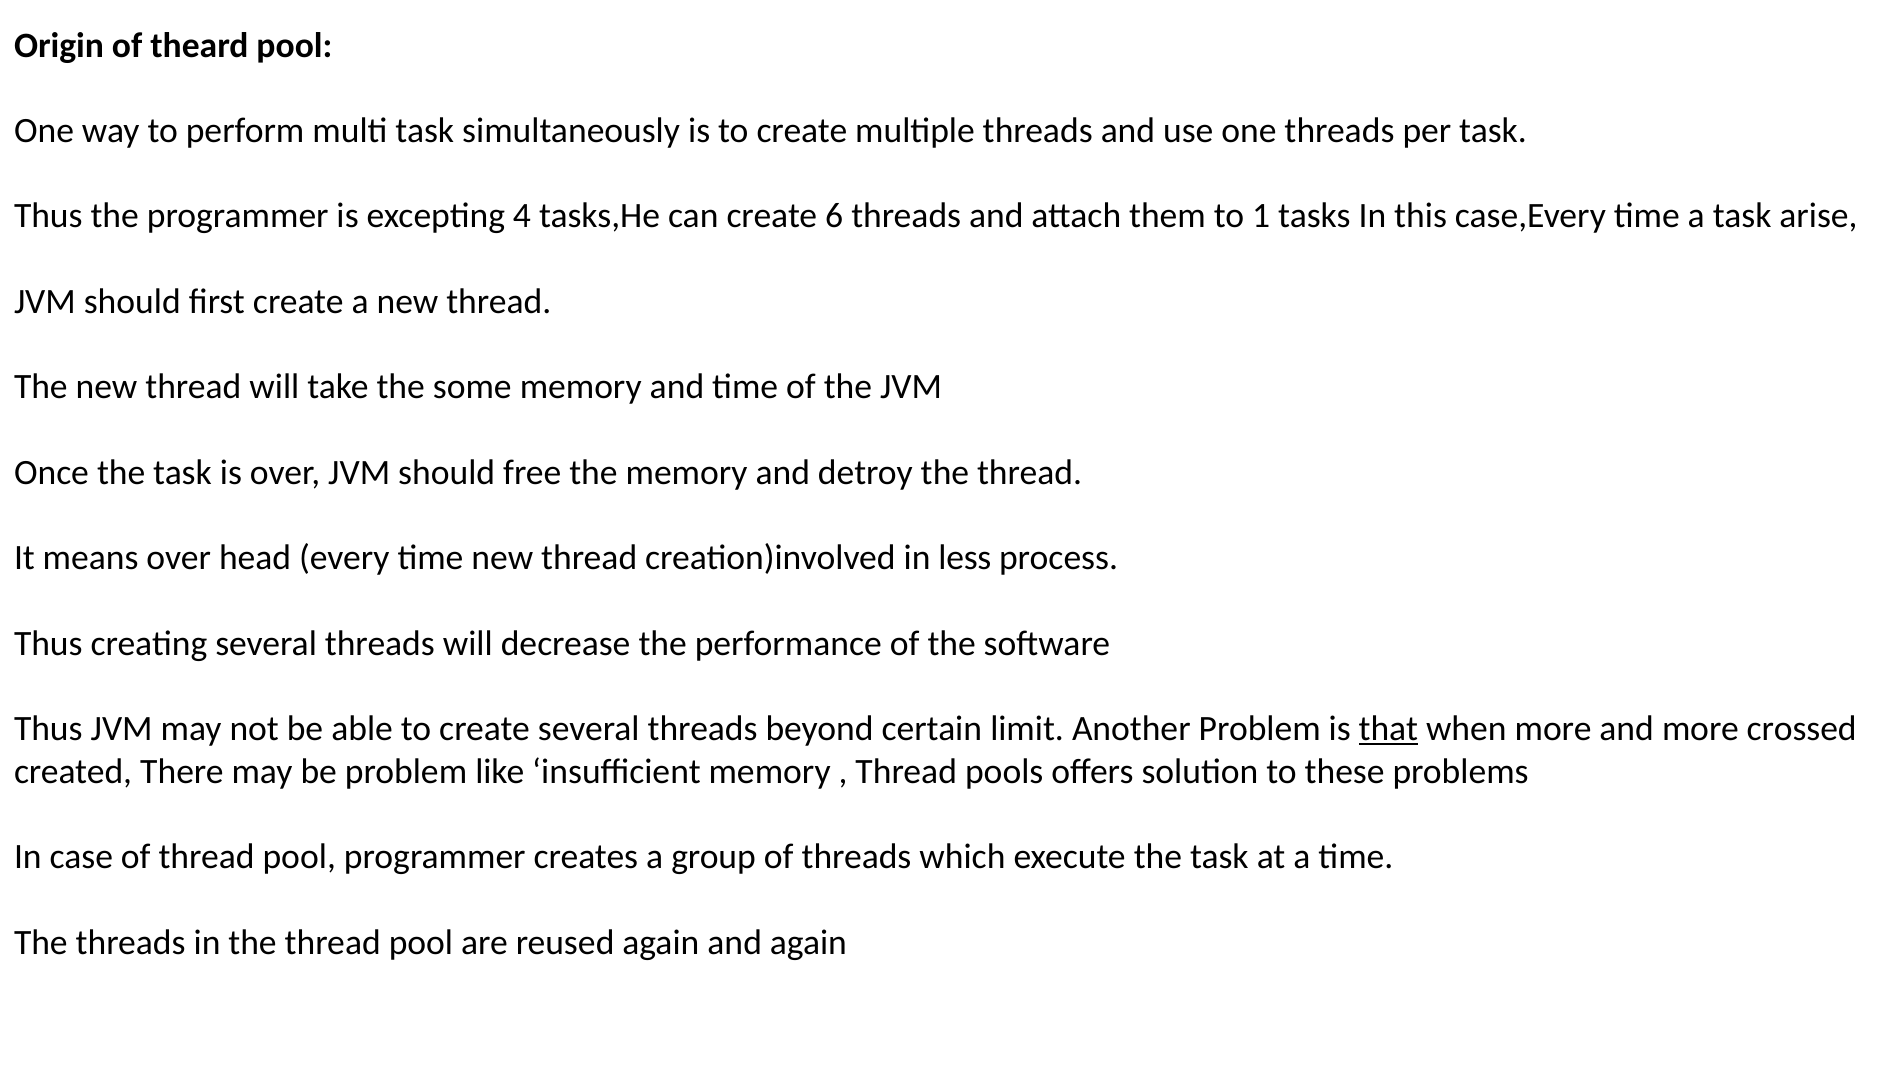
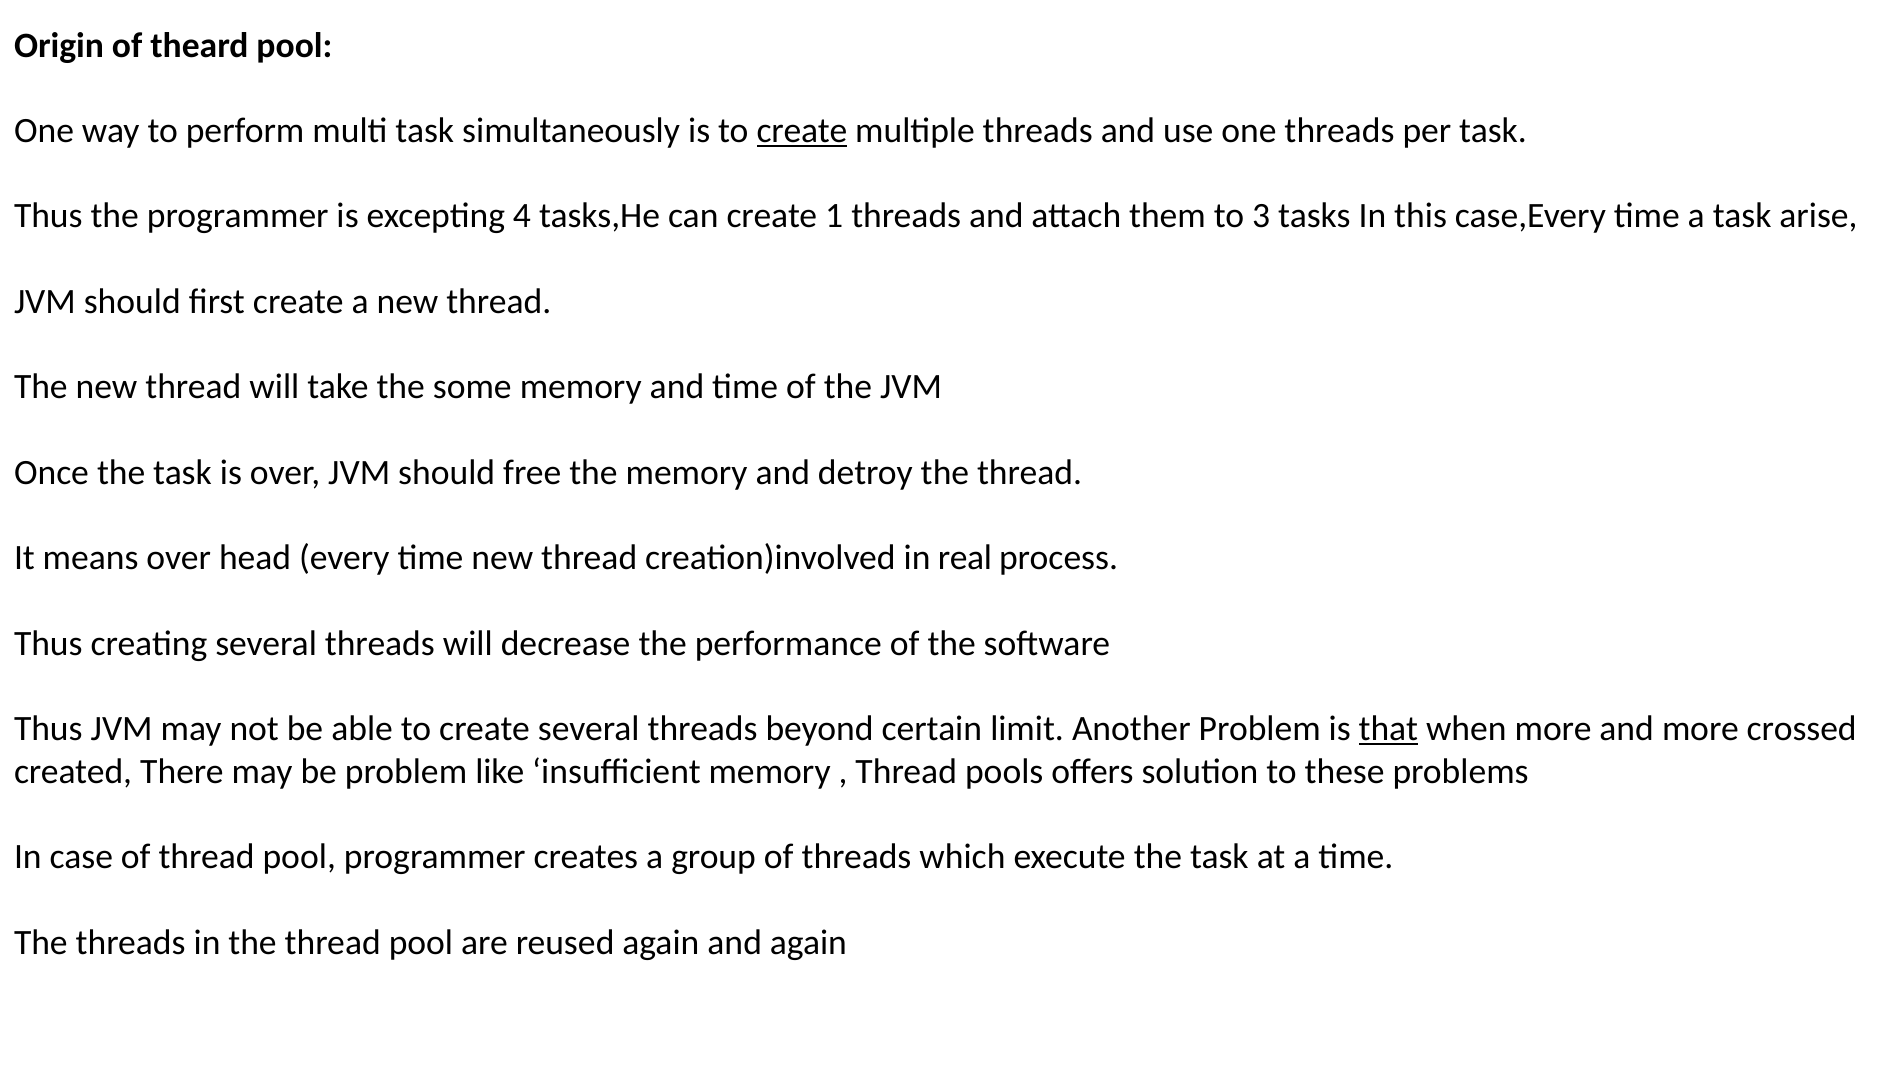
create underline: none -> present (802, 131)
6: 6 -> 1 (834, 216)
1: 1 -> 3 (1261, 216)
less: less -> real (965, 558)
